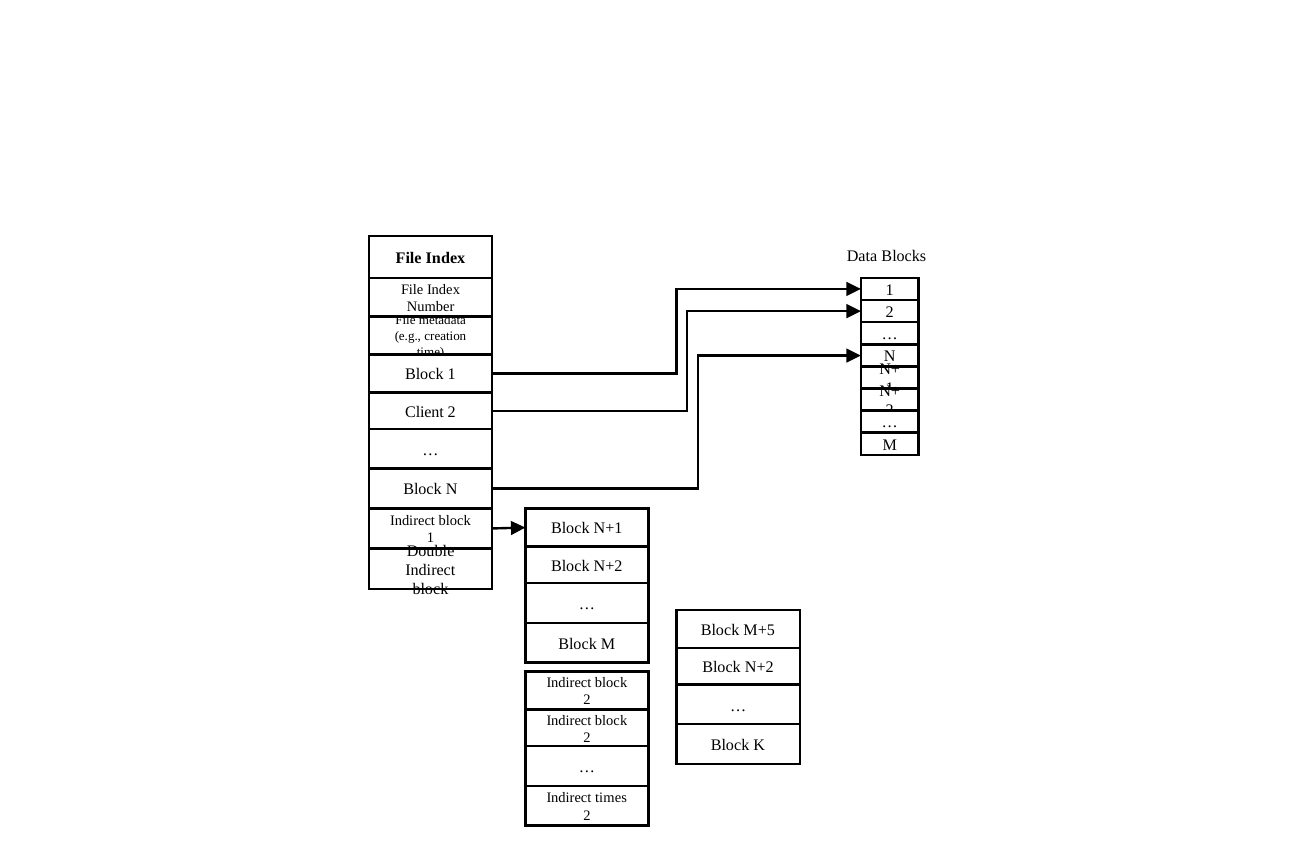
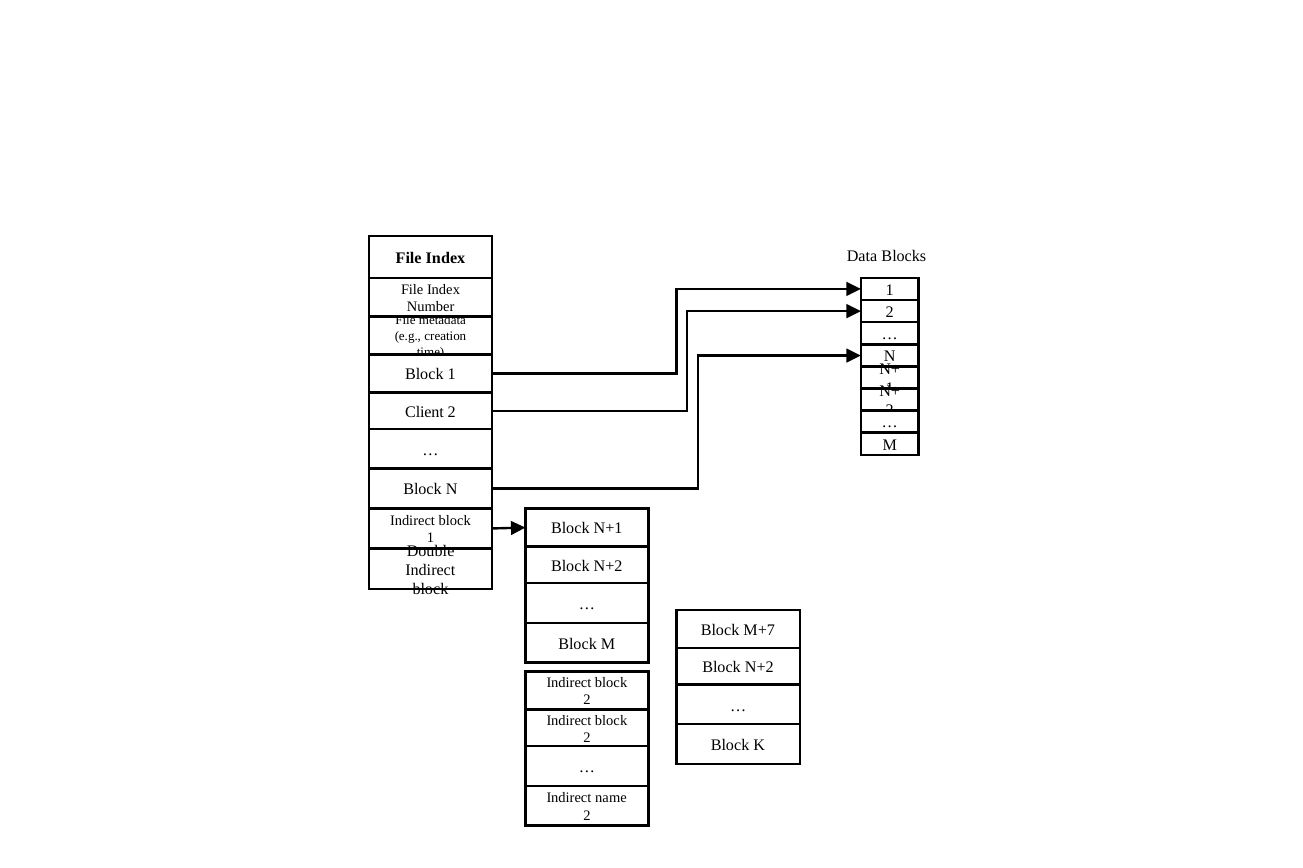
M+5: M+5 -> M+7 (759, 631)
times: times -> name (611, 799)
